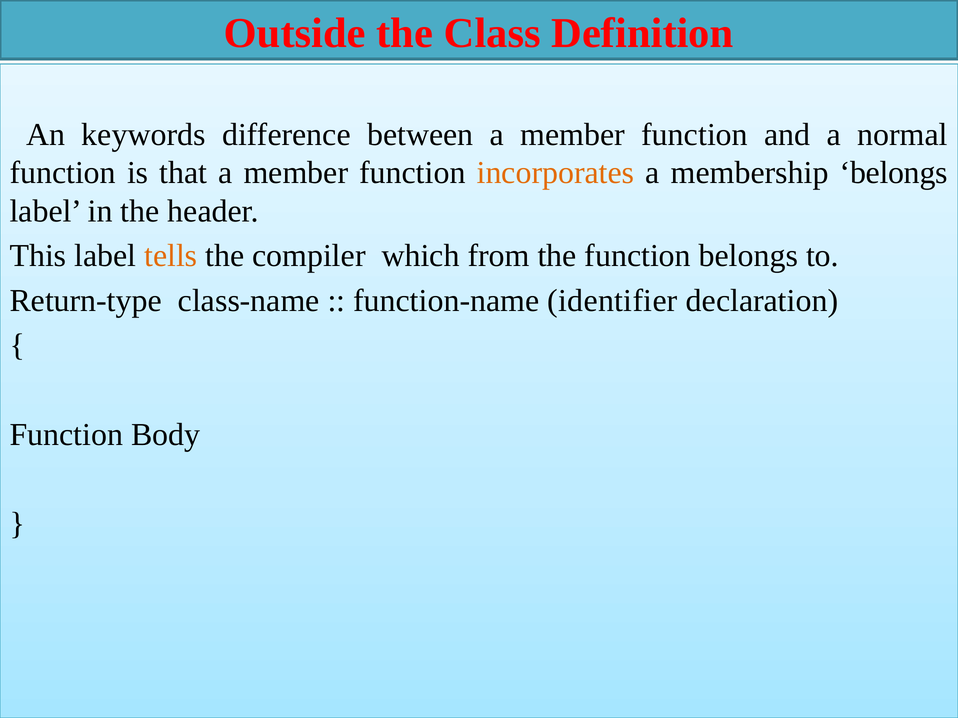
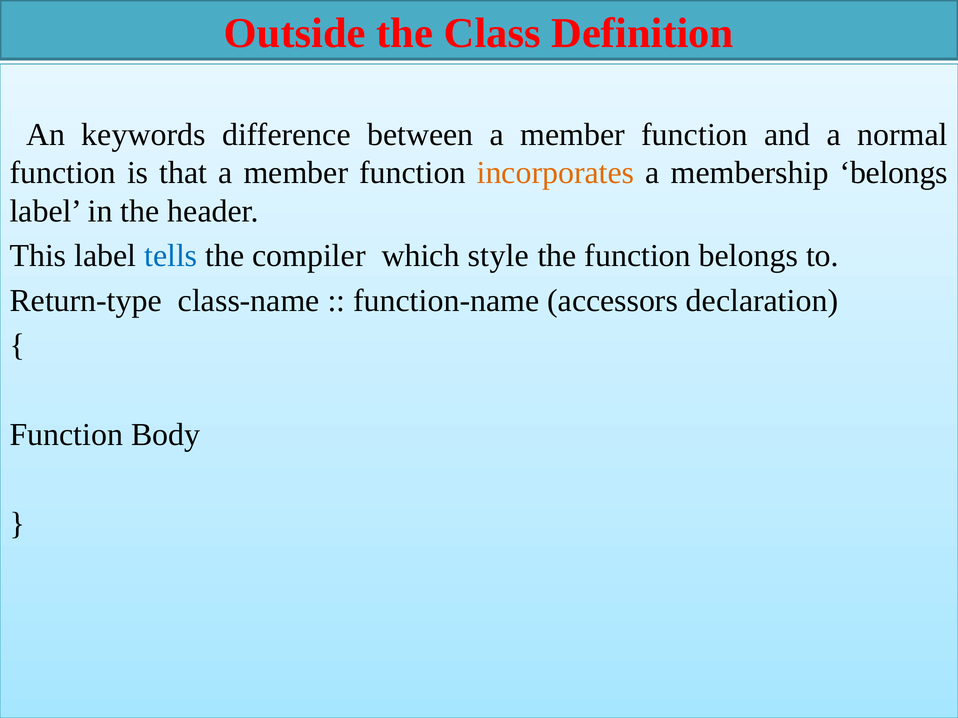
tells colour: orange -> blue (171, 256)
from: from -> style (498, 256)
identifier: identifier -> accessors (613, 301)
